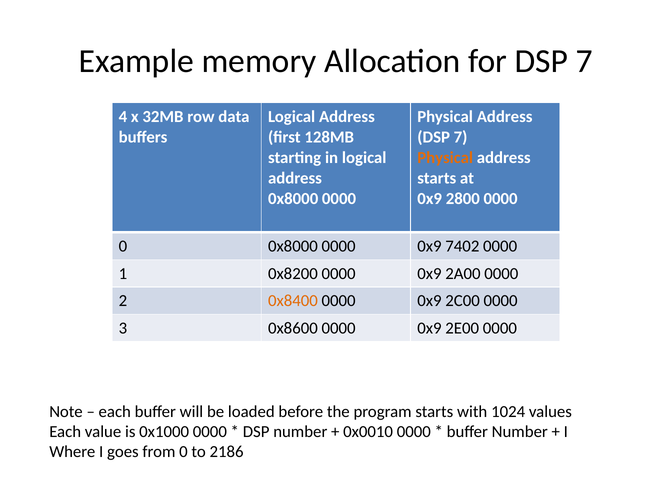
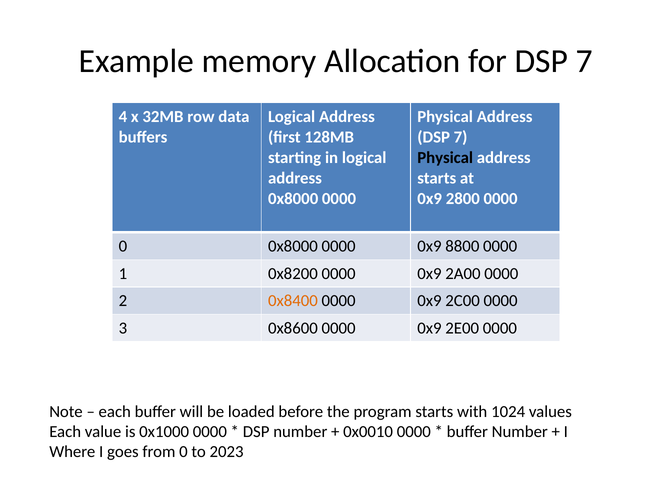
Physical colour: orange -> black (445, 158)
7402: 7402 -> 8800 (462, 246)
2186: 2186 -> 2023 (227, 452)
